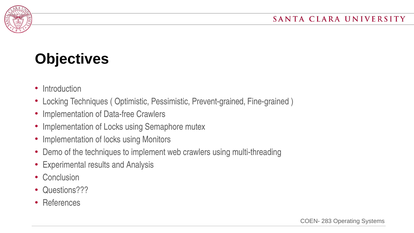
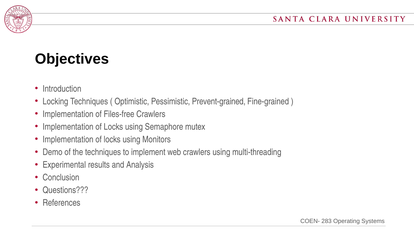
Data-free: Data-free -> Files-free (119, 114)
